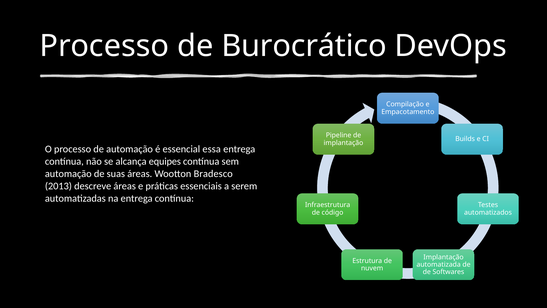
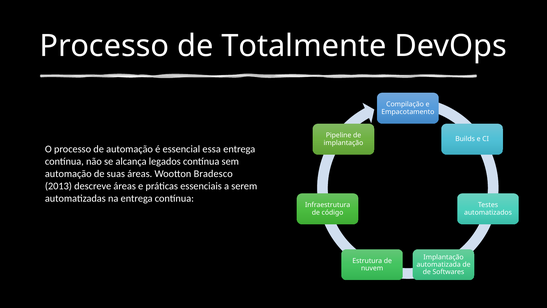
Burocrático: Burocrático -> Totalmente (304, 46)
equipes: equipes -> legados (165, 161)
